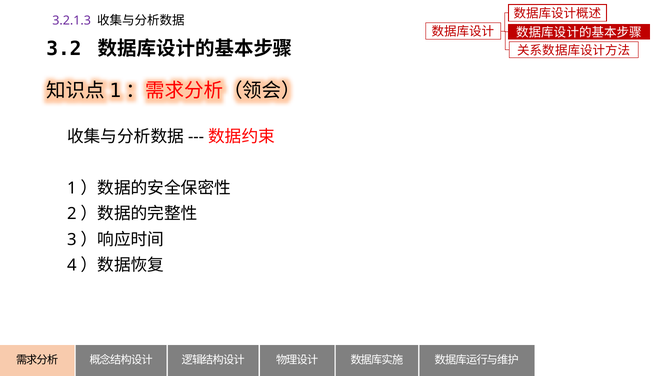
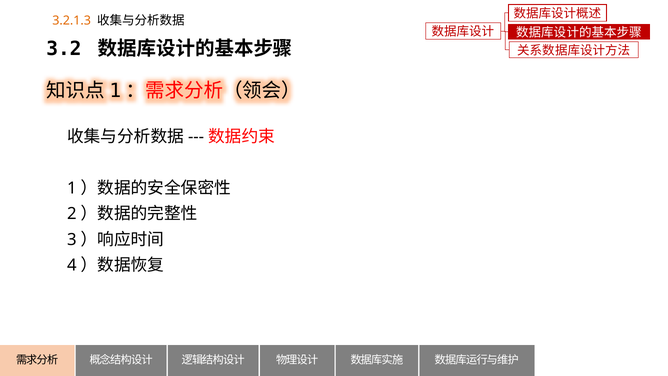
3.2.1.3 colour: purple -> orange (72, 20)
